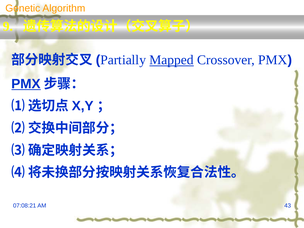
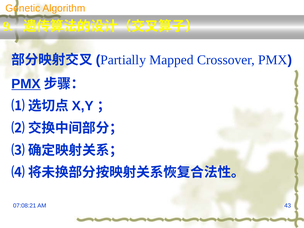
Mapped underline: present -> none (172, 60)
